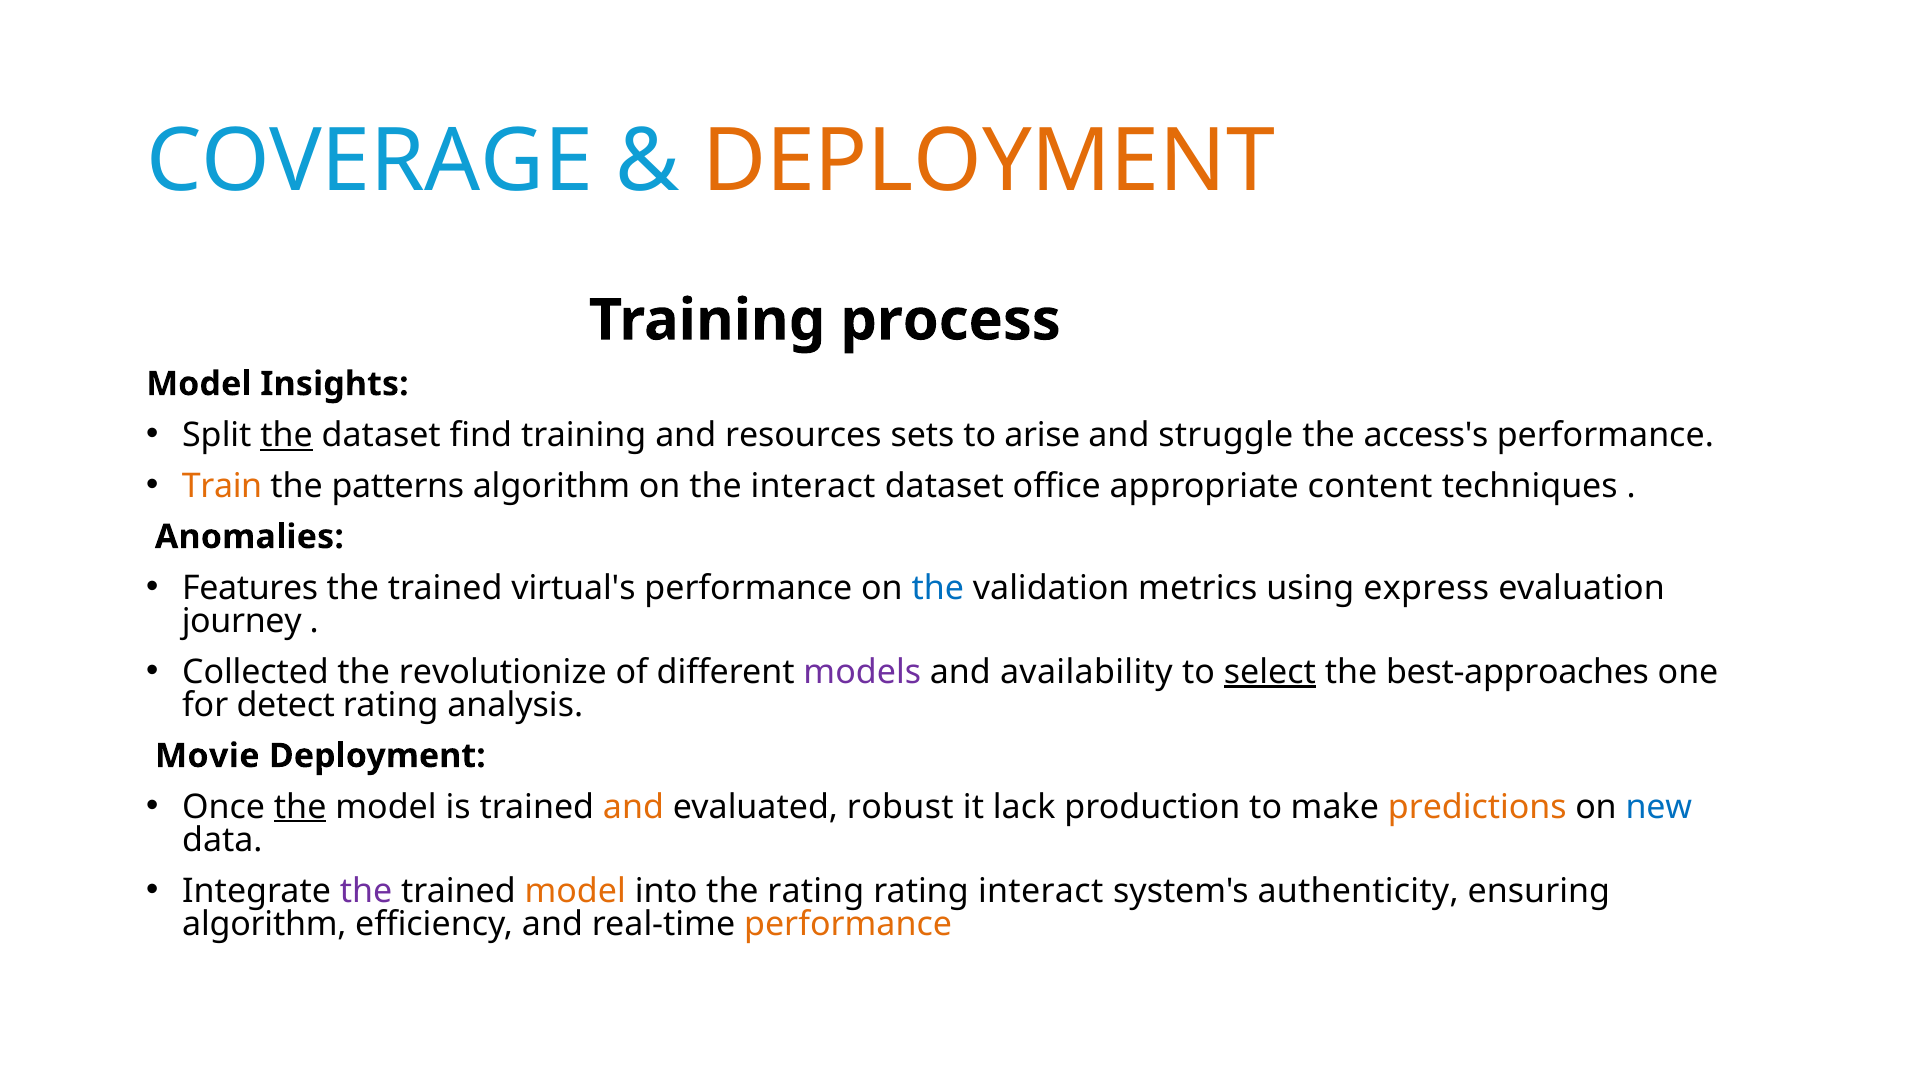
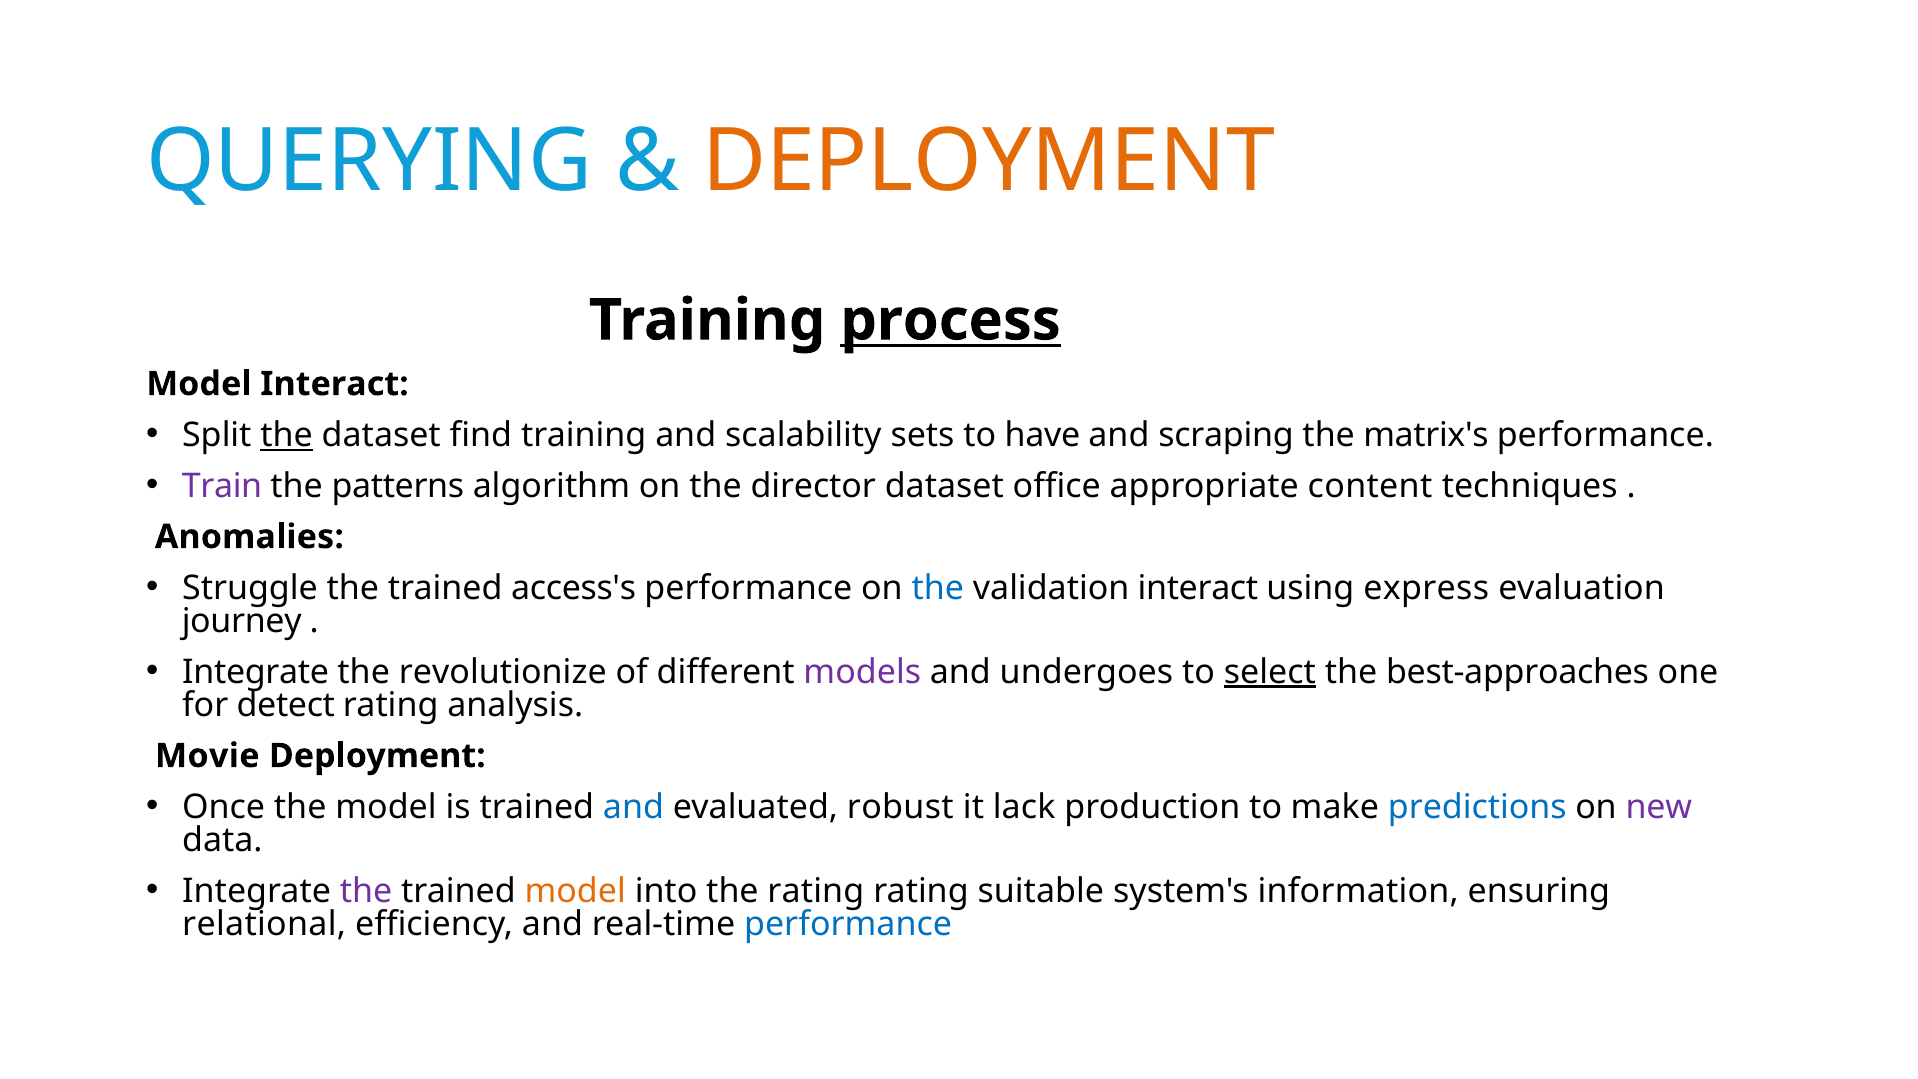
COVERAGE: COVERAGE -> QUERYING (369, 161)
process underline: none -> present (951, 320)
Model Insights: Insights -> Interact (334, 384)
resources: resources -> scalability (803, 435)
arise: arise -> have (1042, 435)
struggle: struggle -> scraping (1226, 435)
access's: access's -> matrix's (1426, 435)
Train colour: orange -> purple (222, 486)
the interact: interact -> director (813, 486)
Features: Features -> Struggle (250, 588)
virtual's: virtual's -> access's (574, 588)
validation metrics: metrics -> interact (1198, 588)
Collected: Collected -> Integrate (256, 672)
availability: availability -> undergoes (1086, 672)
the underline: present -> none (300, 807)
and colour: orange -> blue (633, 807)
predictions colour: orange -> blue (1477, 807)
new colour: blue -> purple (1659, 807)
rating interact: interact -> suitable (1041, 891)
authenticity: authenticity -> information (1358, 891)
algorithm: algorithm -> relational (264, 924)
performance colour: orange -> blue (848, 924)
